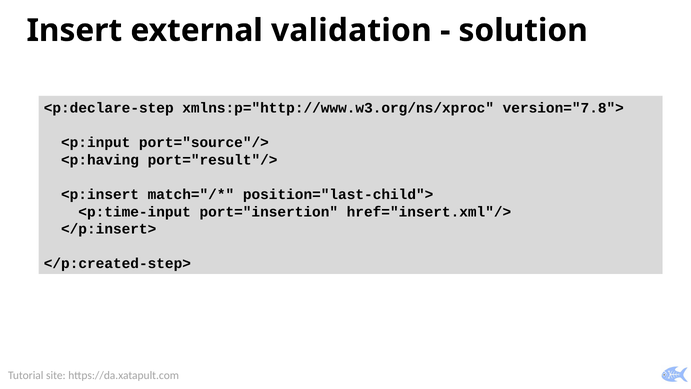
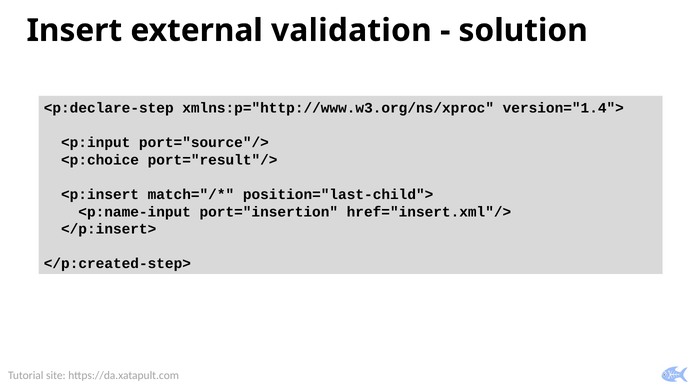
version="7.8">: version="7.8"> -> version="1.4"> (563, 108)
<p:having: <p:having -> <p:choice (100, 160)
<p:time-input: <p:time-input -> <p:name-input (135, 212)
